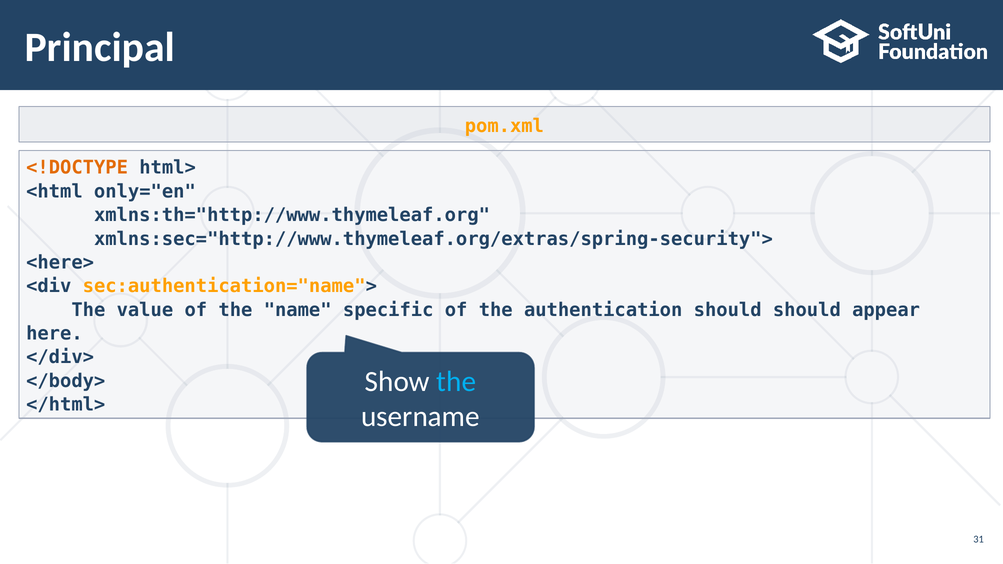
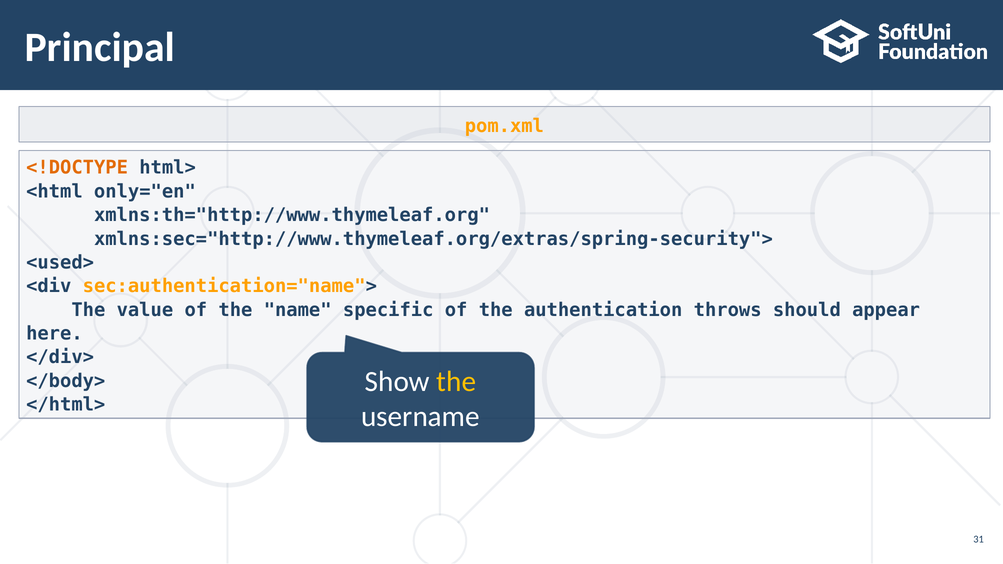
<here>: <here> -> <used> (60, 263)
authentication should: should -> throws (728, 310)
the colour: light blue -> yellow (456, 382)
